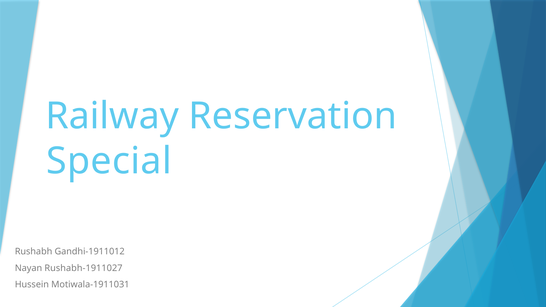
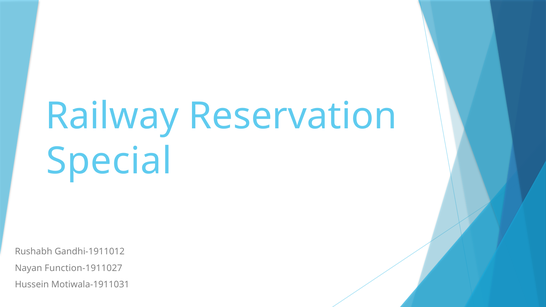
Rushabh-1911027: Rushabh-1911027 -> Function-1911027 (83, 268)
